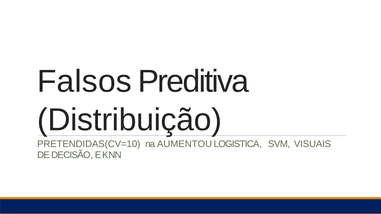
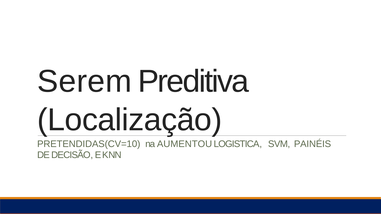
Falsos: Falsos -> Serem (84, 81)
Distribuição: Distribuição -> Localização (130, 120)
VISUAIS: VISUAIS -> PAINÉIS (313, 144)
